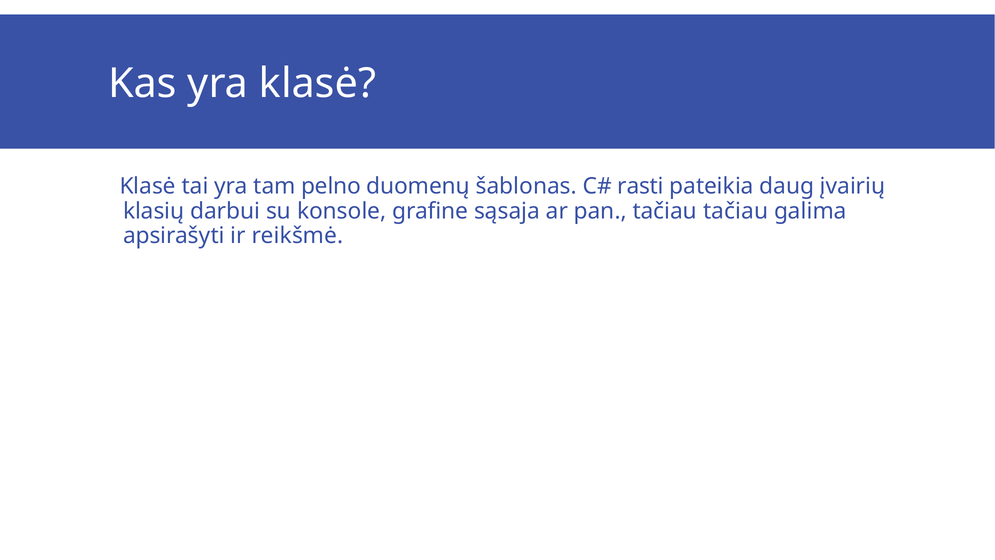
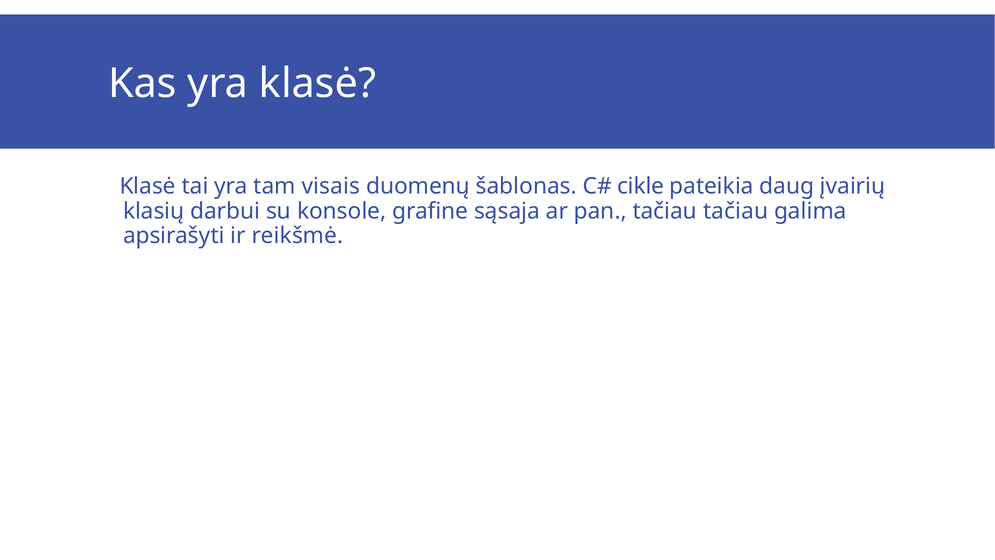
pelno: pelno -> visais (331, 186)
rasti: rasti -> cikle (641, 186)
